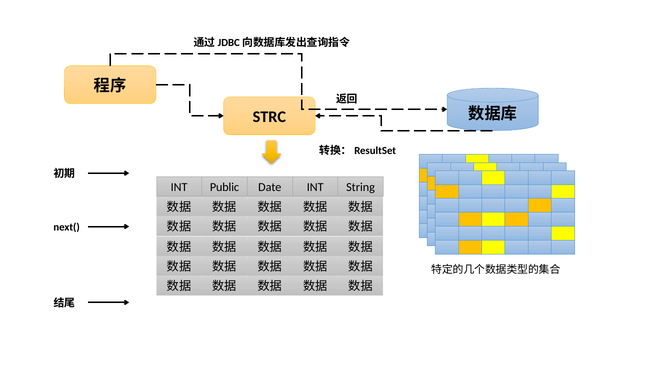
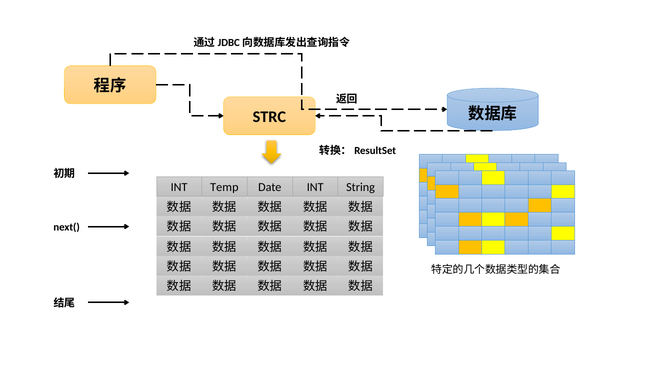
Public: Public -> Temp (224, 187)
